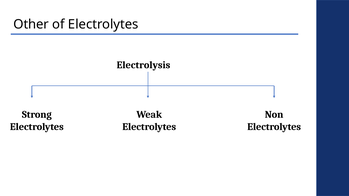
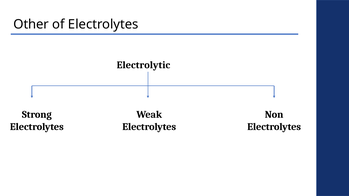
Electrolysis: Electrolysis -> Electrolytic (143, 65)
